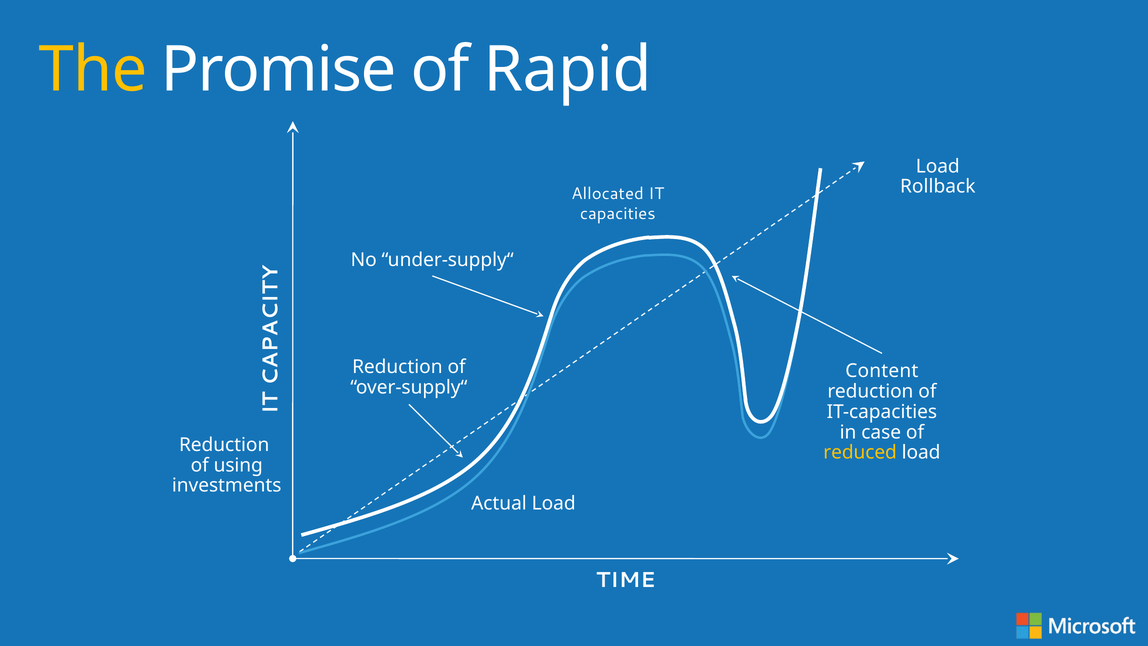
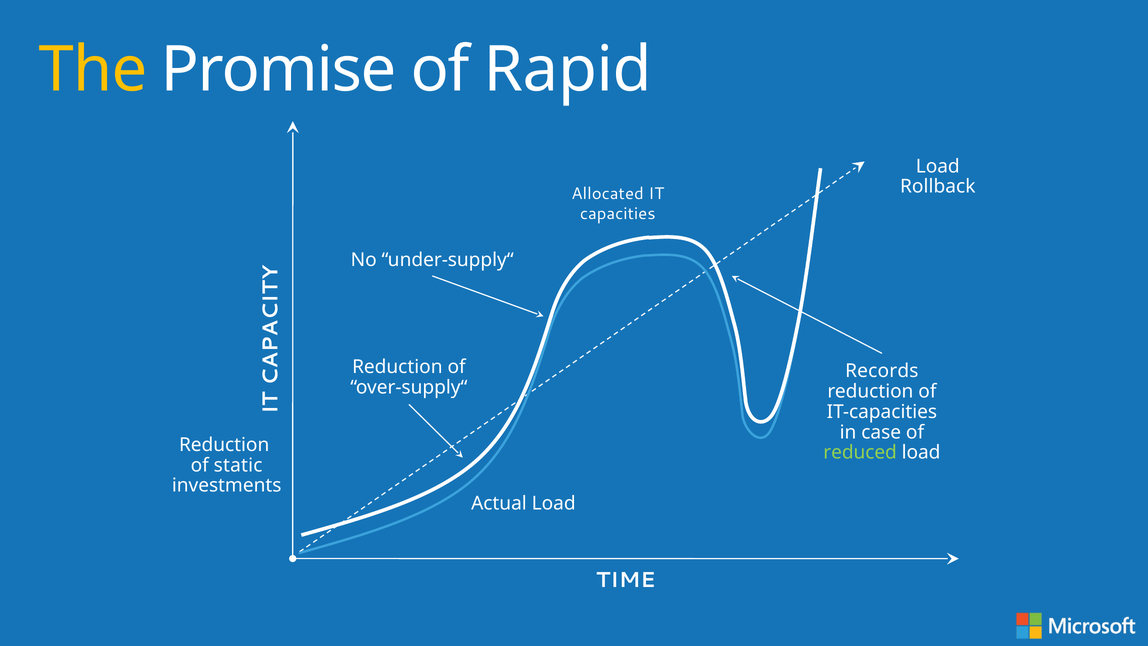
Content: Content -> Records (882, 371)
reduced colour: yellow -> light green (860, 452)
using: using -> static (238, 465)
